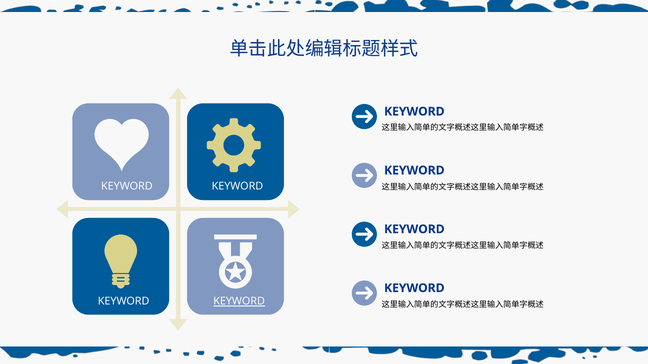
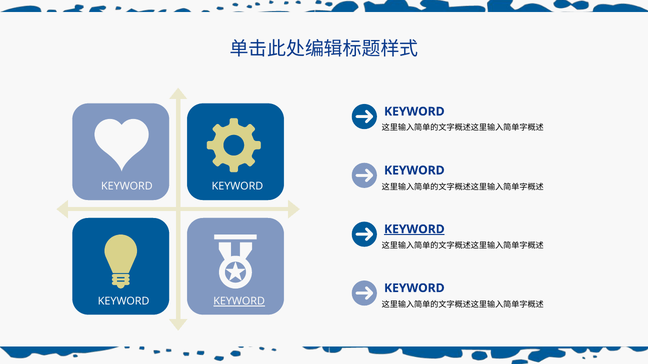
KEYWORD underline: none -> present (414, 230)
